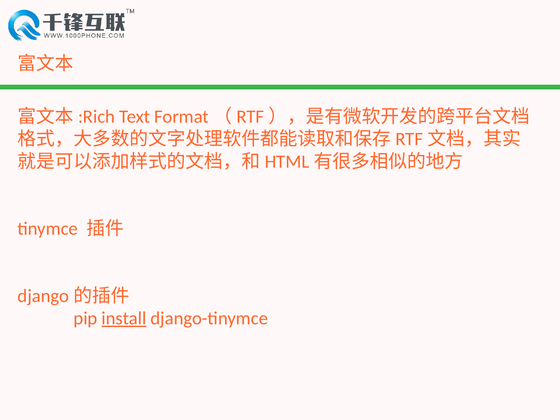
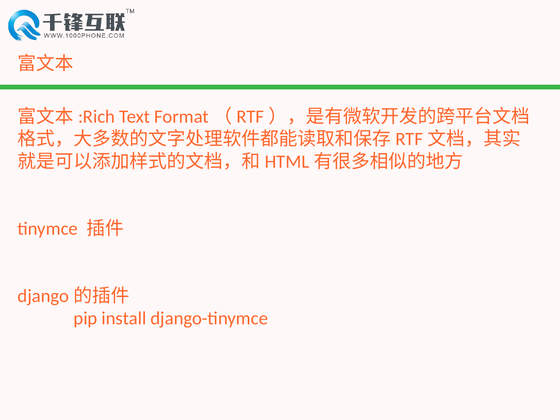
install underline: present -> none (124, 318)
